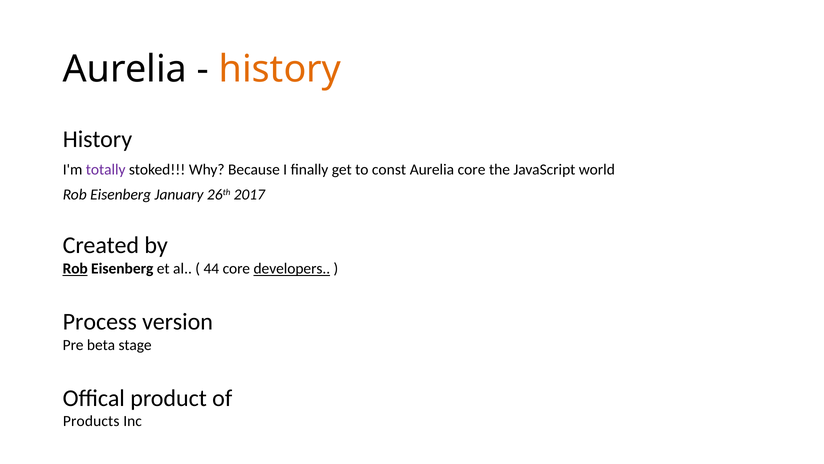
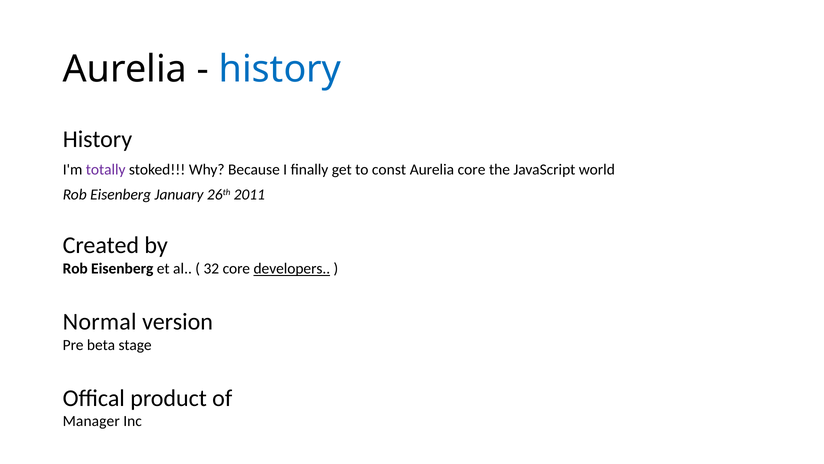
history colour: orange -> blue (280, 69)
2017: 2017 -> 2011 (249, 195)
Rob underline: present -> none (75, 268)
44: 44 -> 32 (211, 268)
Process: Process -> Normal (100, 322)
Products: Products -> Manager (91, 421)
